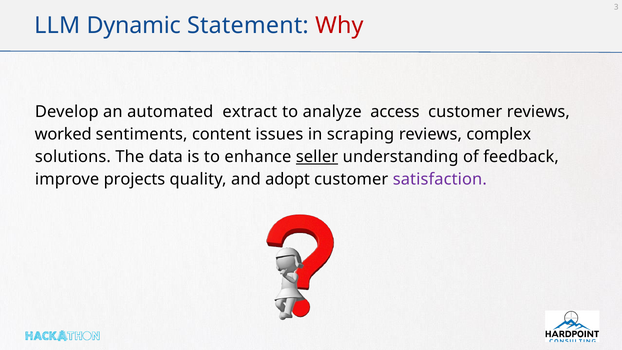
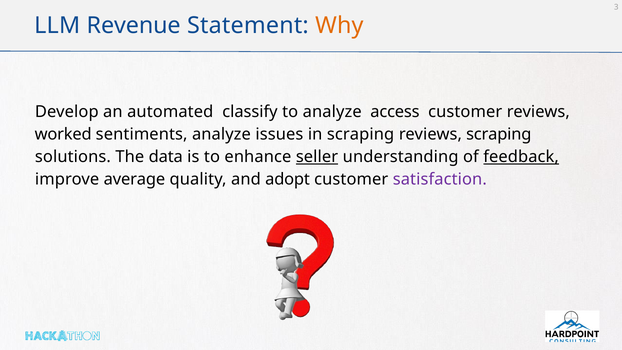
Dynamic: Dynamic -> Revenue (134, 25)
Why colour: red -> orange (339, 25)
extract: extract -> classify (250, 112)
sentiments content: content -> analyze (221, 134)
reviews complex: complex -> scraping (499, 134)
feedback underline: none -> present (521, 157)
projects: projects -> average (134, 179)
